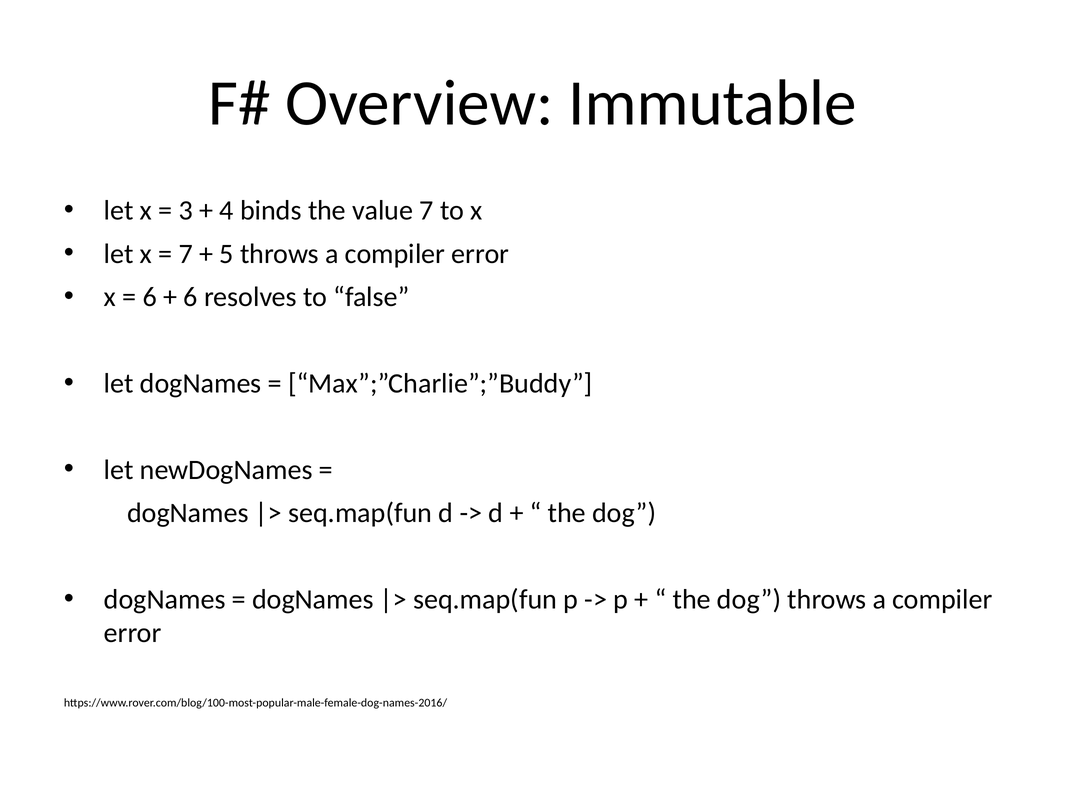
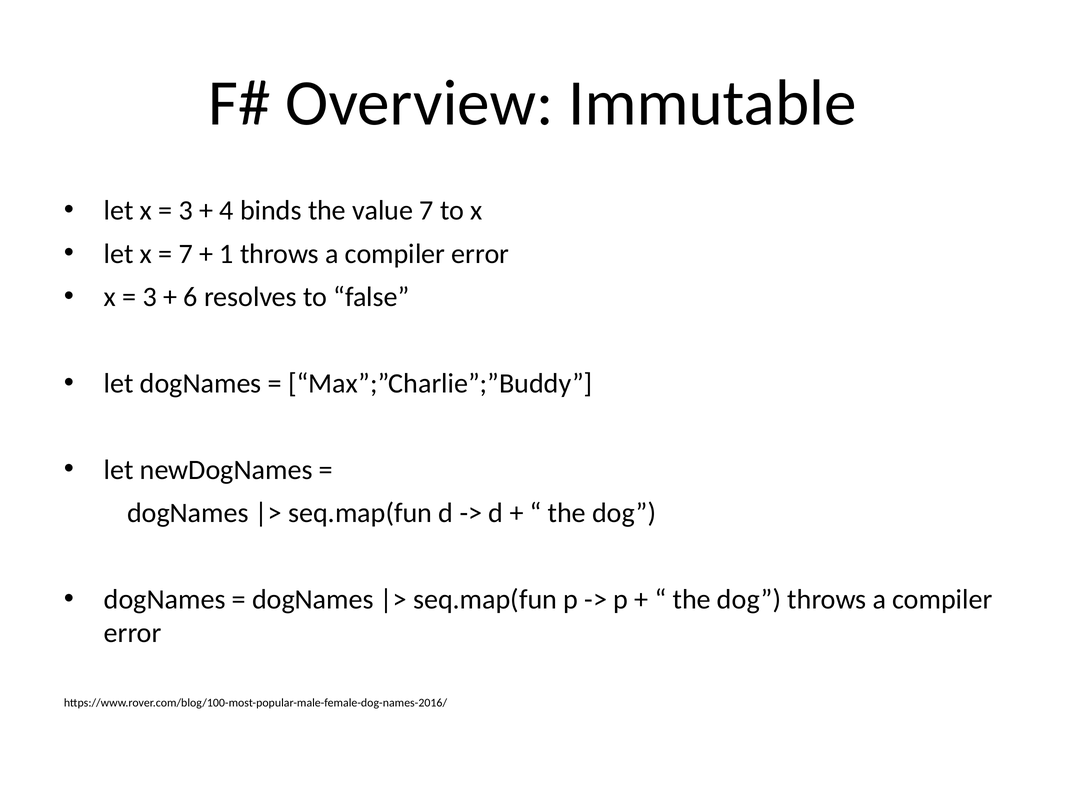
5: 5 -> 1 (227, 254)
6: 6 -> 3 (150, 297)
